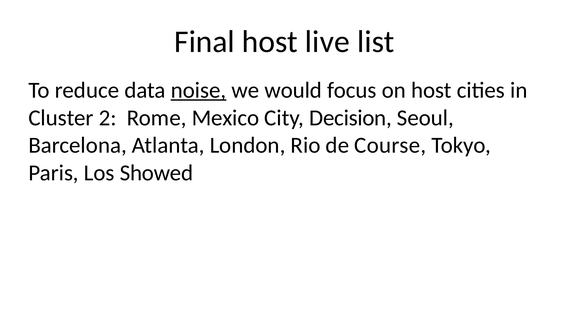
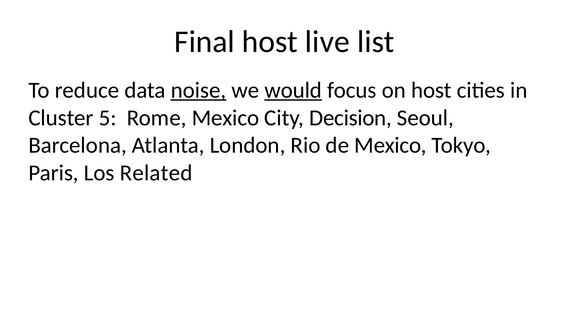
would underline: none -> present (293, 90)
2: 2 -> 5 (108, 118)
de Course: Course -> Mexico (390, 145)
Showed: Showed -> Related (156, 173)
